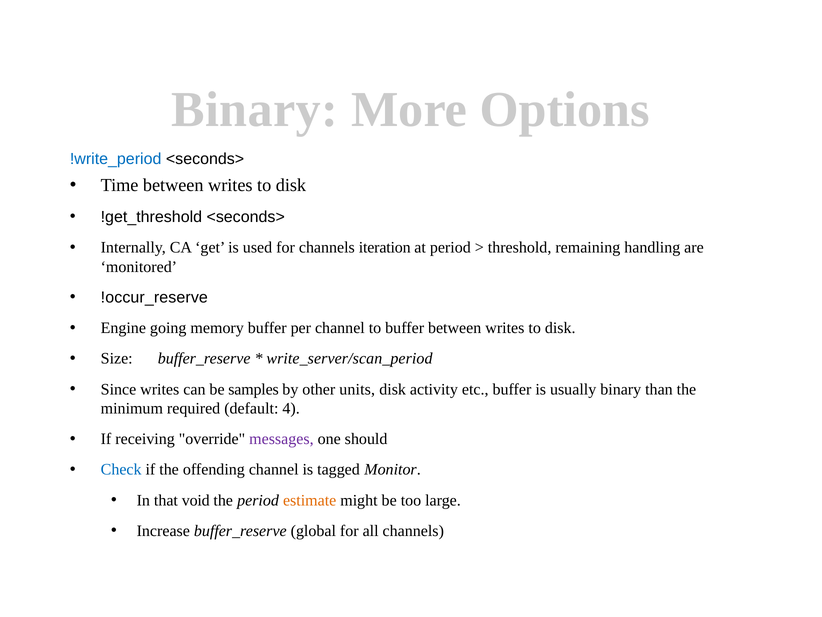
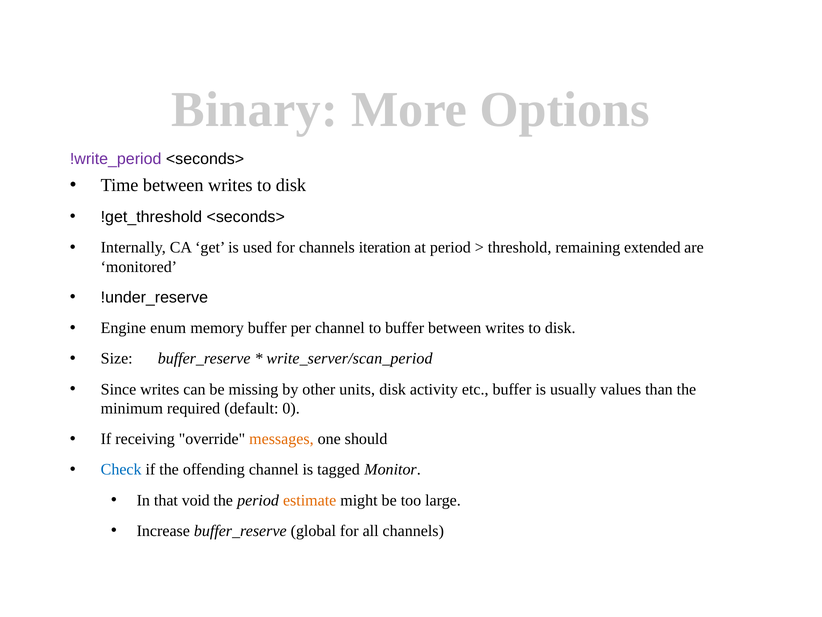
!write_period colour: blue -> purple (116, 159)
handling: handling -> extended (652, 247)
!occur_reserve: !occur_reserve -> !under_reserve (154, 297)
going: going -> enum (168, 328)
samples: samples -> missing (253, 389)
usually binary: binary -> values (621, 389)
4: 4 -> 0 (291, 408)
messages colour: purple -> orange (281, 439)
